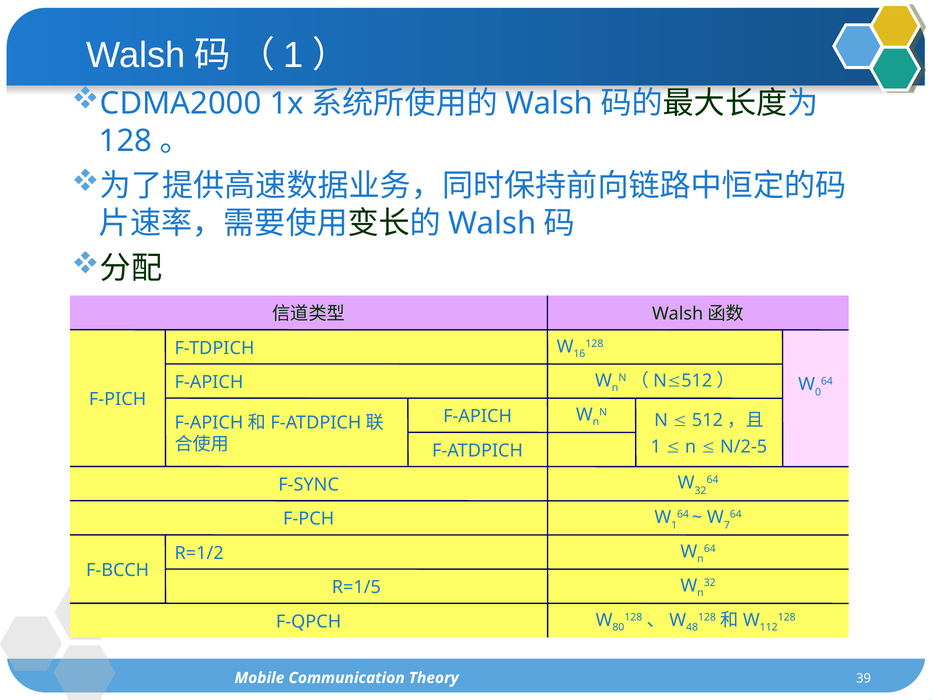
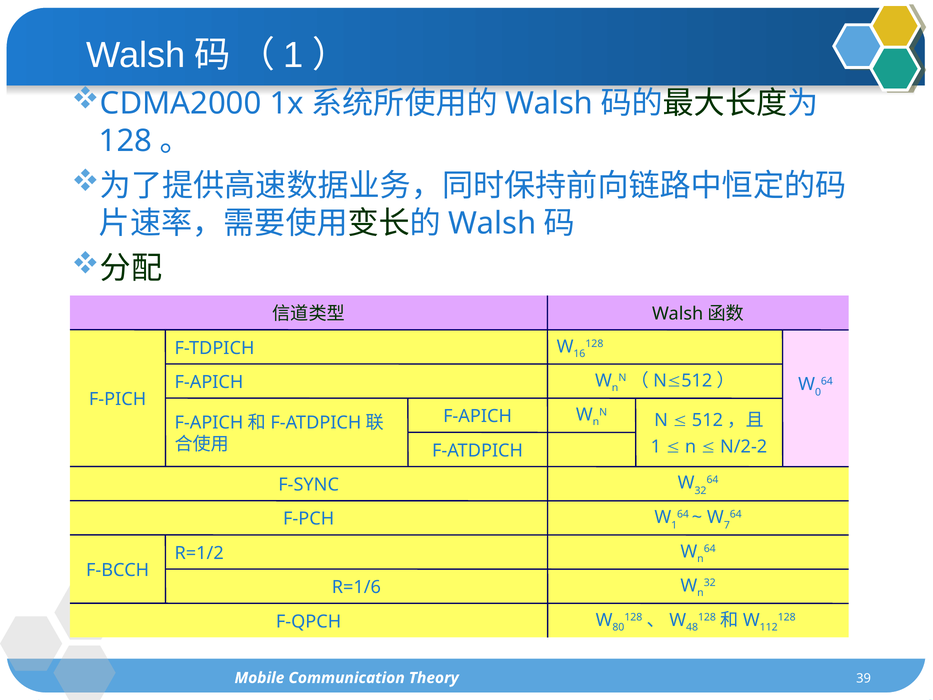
N/2-5: N/2-5 -> N/2-2 (744, 447)
R=1/5: R=1/5 -> R=1/6 (356, 587)
